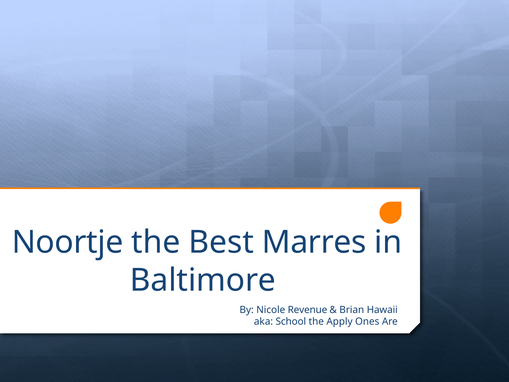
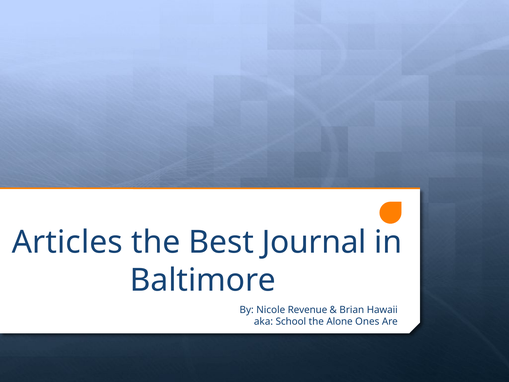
Noortje: Noortje -> Articles (67, 242)
Marres: Marres -> Journal (314, 242)
Apply: Apply -> Alone (340, 321)
